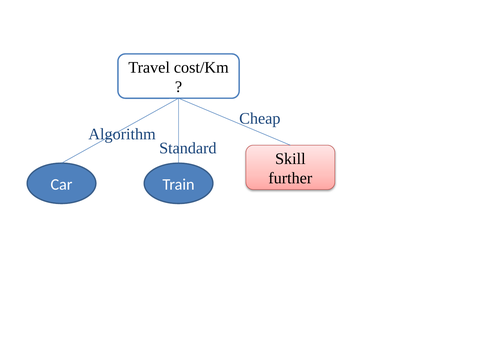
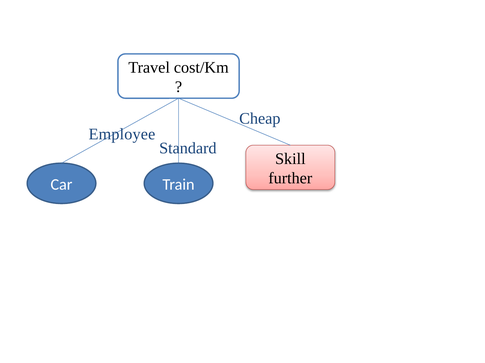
Algorithm: Algorithm -> Employee (122, 134)
